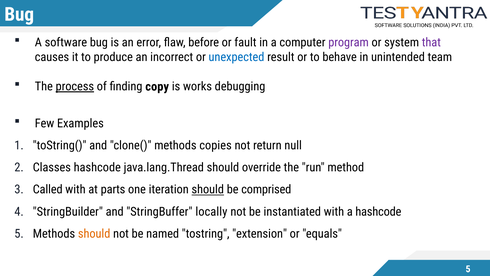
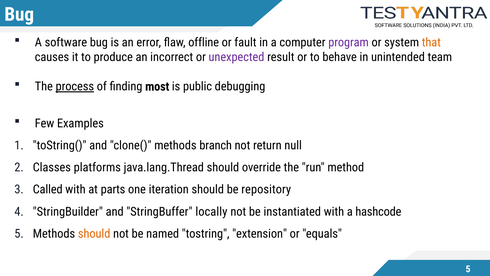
before: before -> offline (204, 42)
that colour: purple -> orange (431, 42)
unexpected colour: blue -> purple (236, 57)
copy: copy -> most (157, 86)
works: works -> public (198, 86)
copies: copies -> branch (216, 145)
Classes hashcode: hashcode -> platforms (97, 167)
should underline: present -> none (208, 189)
comprised: comprised -> repository (266, 189)
